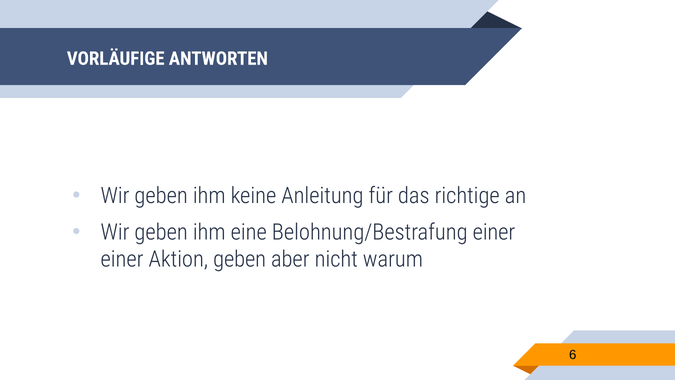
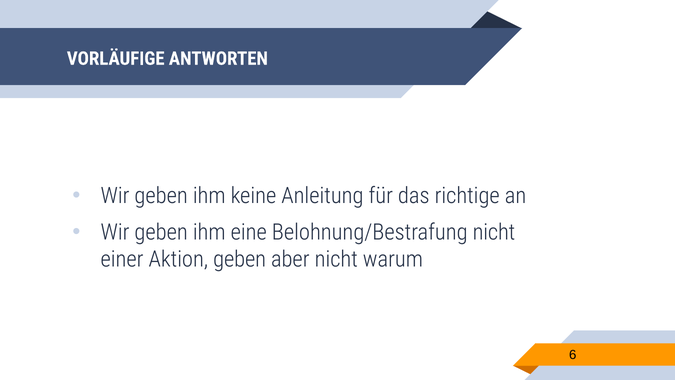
Belohnung/Bestrafung einer: einer -> nicht (494, 232)
